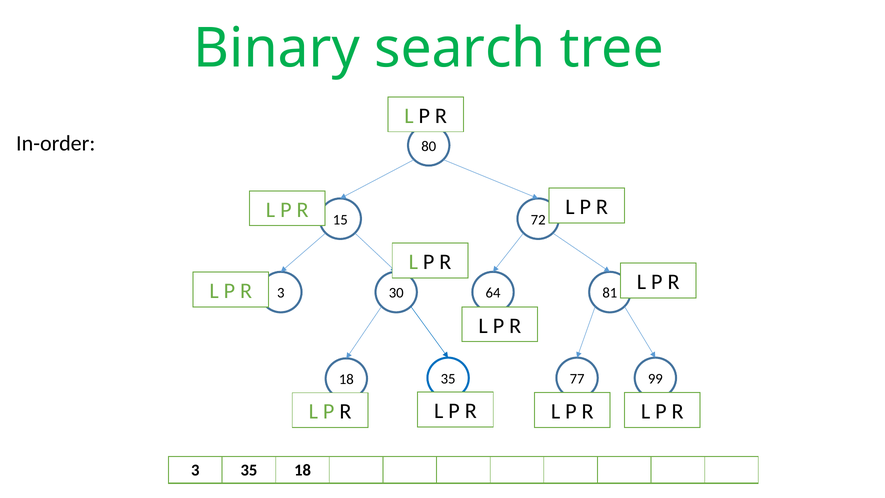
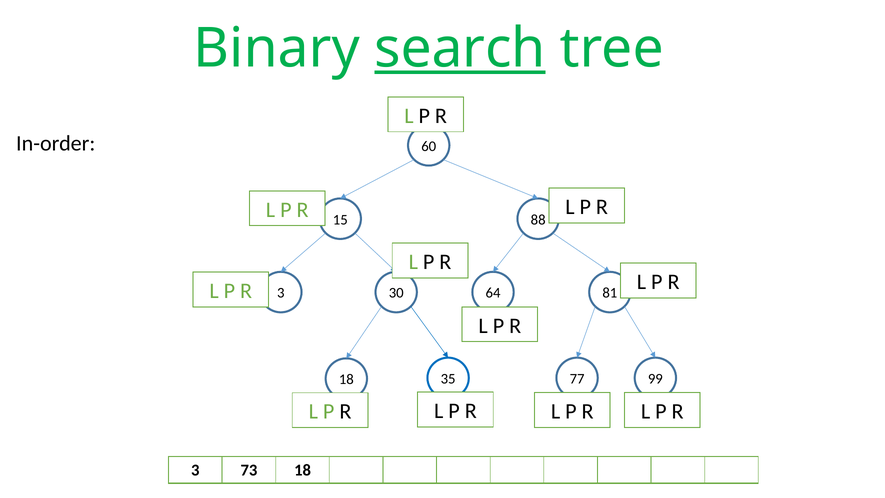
search underline: none -> present (460, 48)
80: 80 -> 60 (429, 146)
72: 72 -> 88 (538, 220)
35: 35 -> 73 (249, 470)
